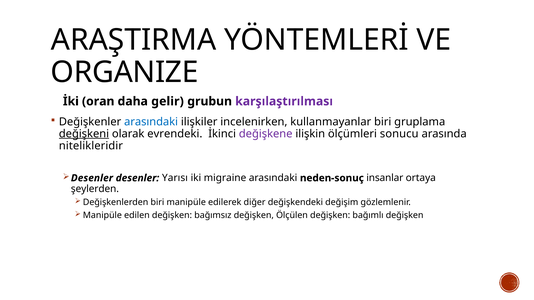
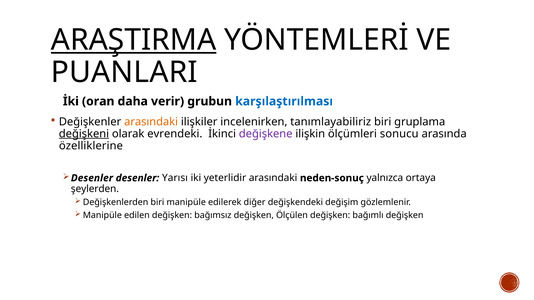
ARAŞTIRMA underline: none -> present (134, 40)
ORGANIZE: ORGANIZE -> PUANLARI (124, 72)
gelir: gelir -> verir (168, 101)
karşılaştırılması colour: purple -> blue (284, 101)
arasındaki colour: blue -> orange (151, 122)
kullanmayanlar: kullanmayanlar -> tanımlayabiliriz (331, 122)
nitelikleridir: nitelikleridir -> özelliklerine (91, 146)
migraine: migraine -> yeterlidir (225, 178)
insanlar: insanlar -> yalnızca (385, 178)
